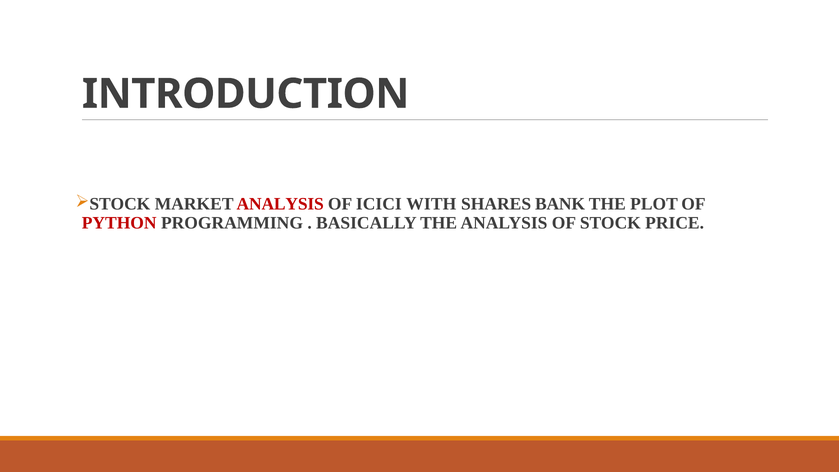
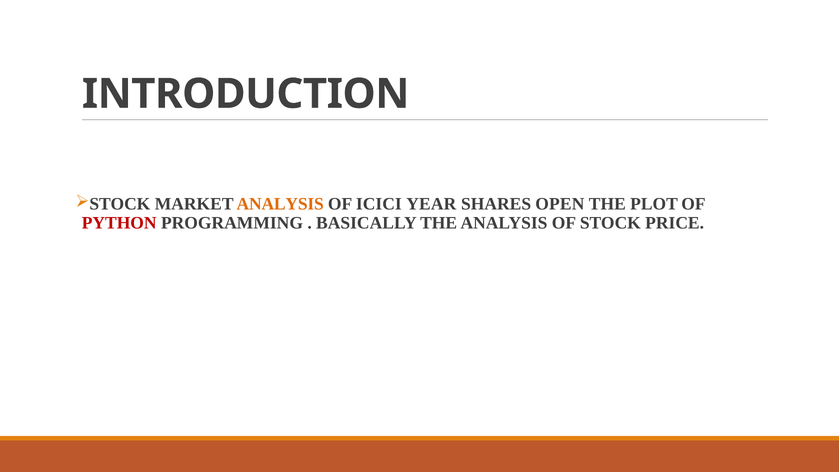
ANALYSIS colour: red -> orange (280, 204)
WITH: WITH -> YEAR (431, 204)
BANK: BANK -> OPEN (560, 204)
